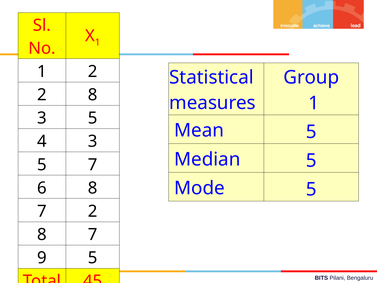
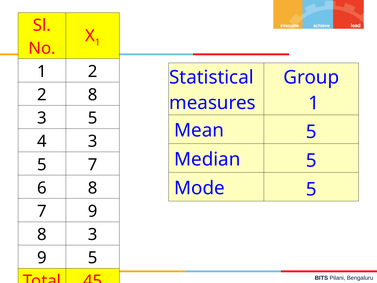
7 2: 2 -> 9 (93, 211)
7: 7 -> 3 (93, 234)
